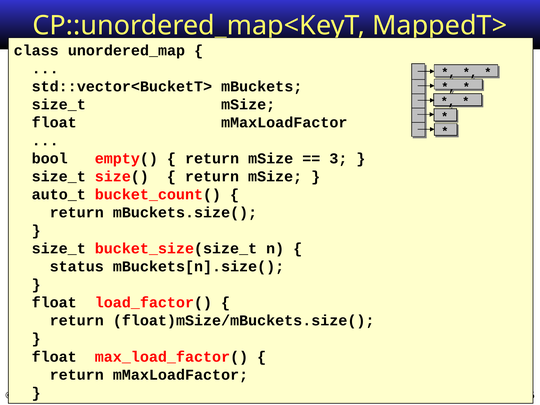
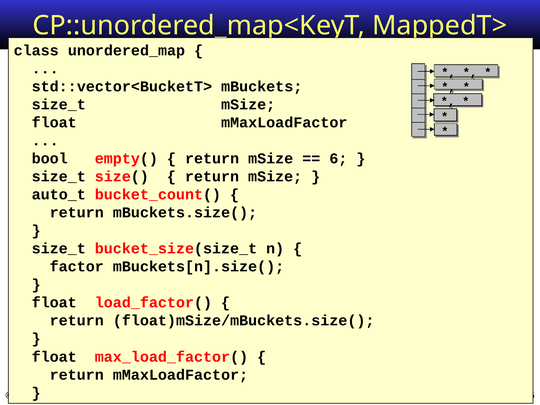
3: 3 -> 6 (338, 159)
status: status -> factor (77, 267)
